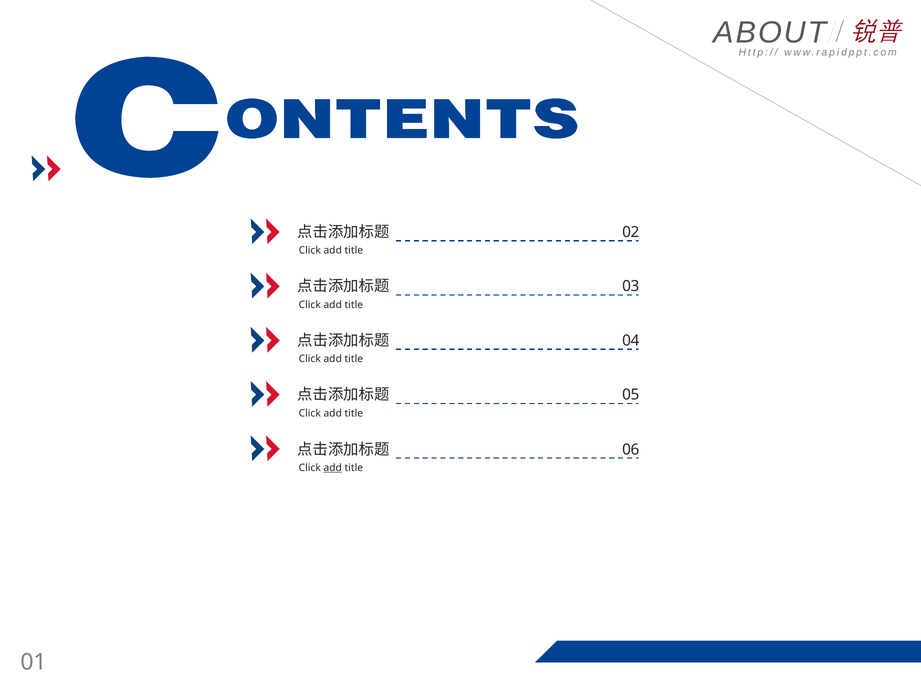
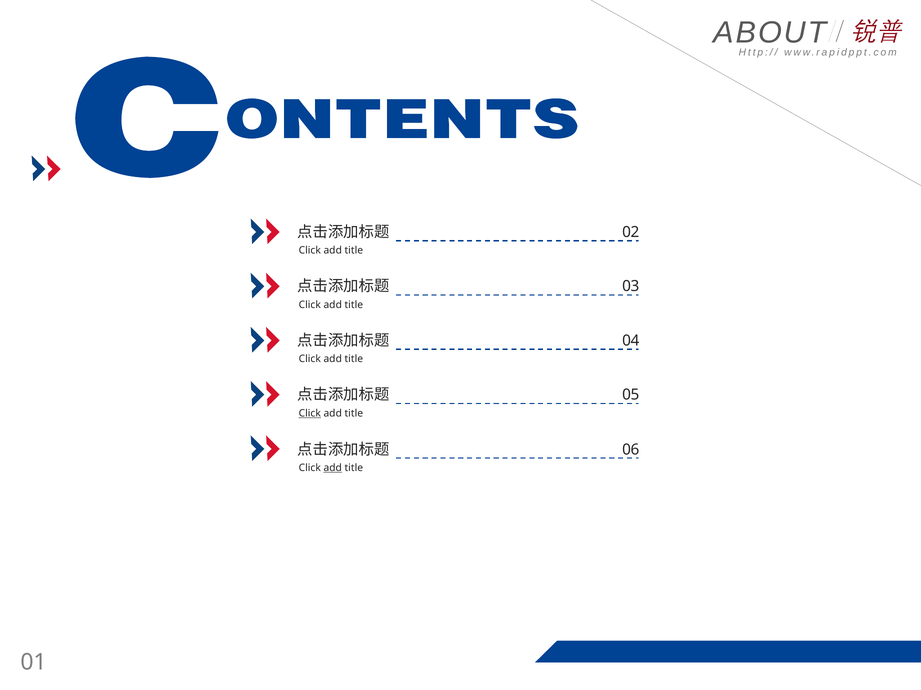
Click underline: none -> present (310, 414)
